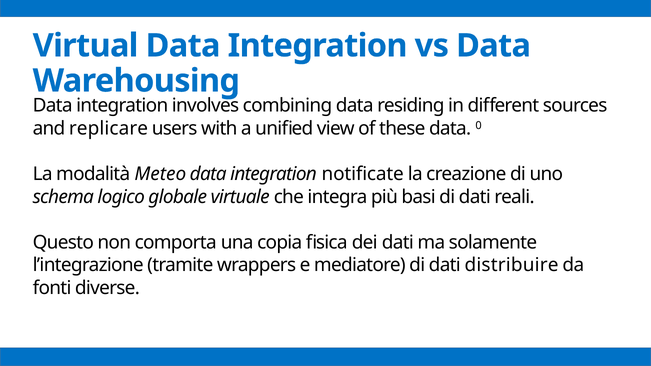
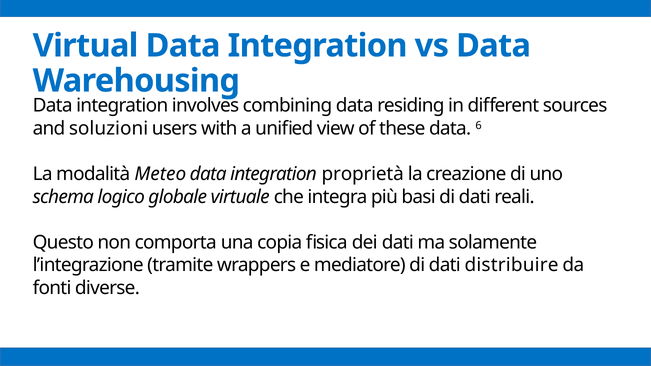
replicare: replicare -> soluzioni (109, 129)
0: 0 -> 6 (479, 125)
notificate: notificate -> proprietà (363, 174)
